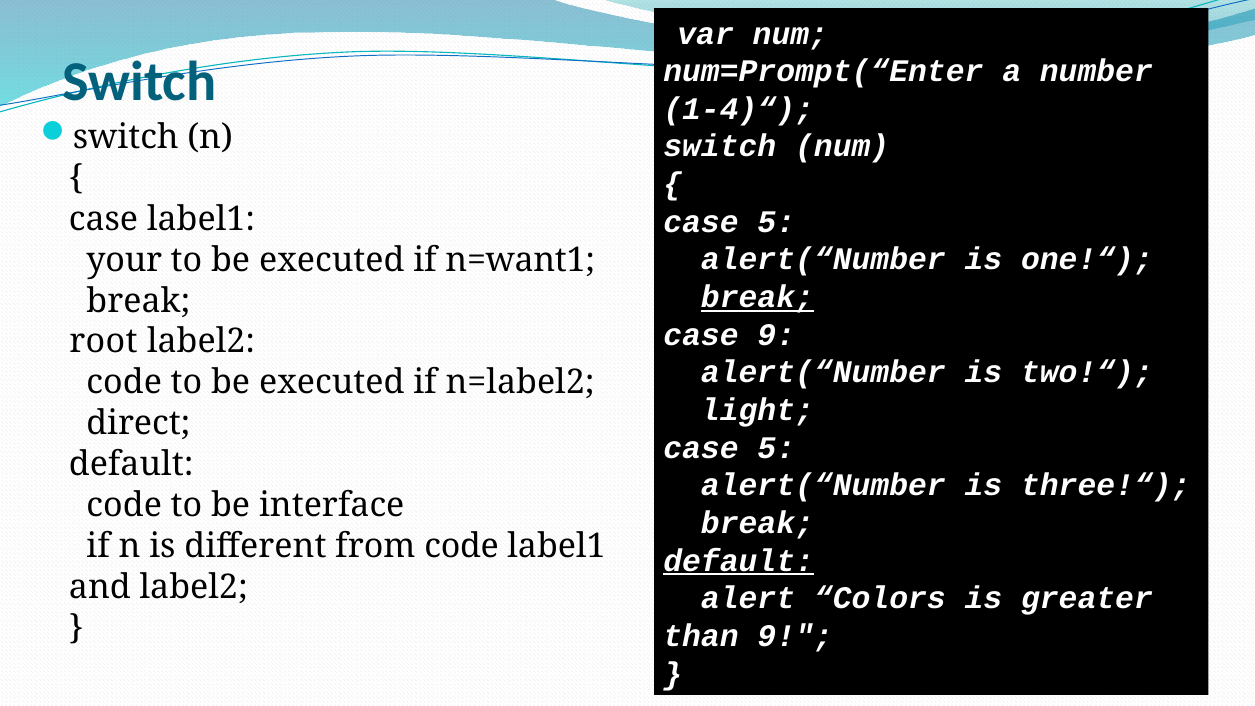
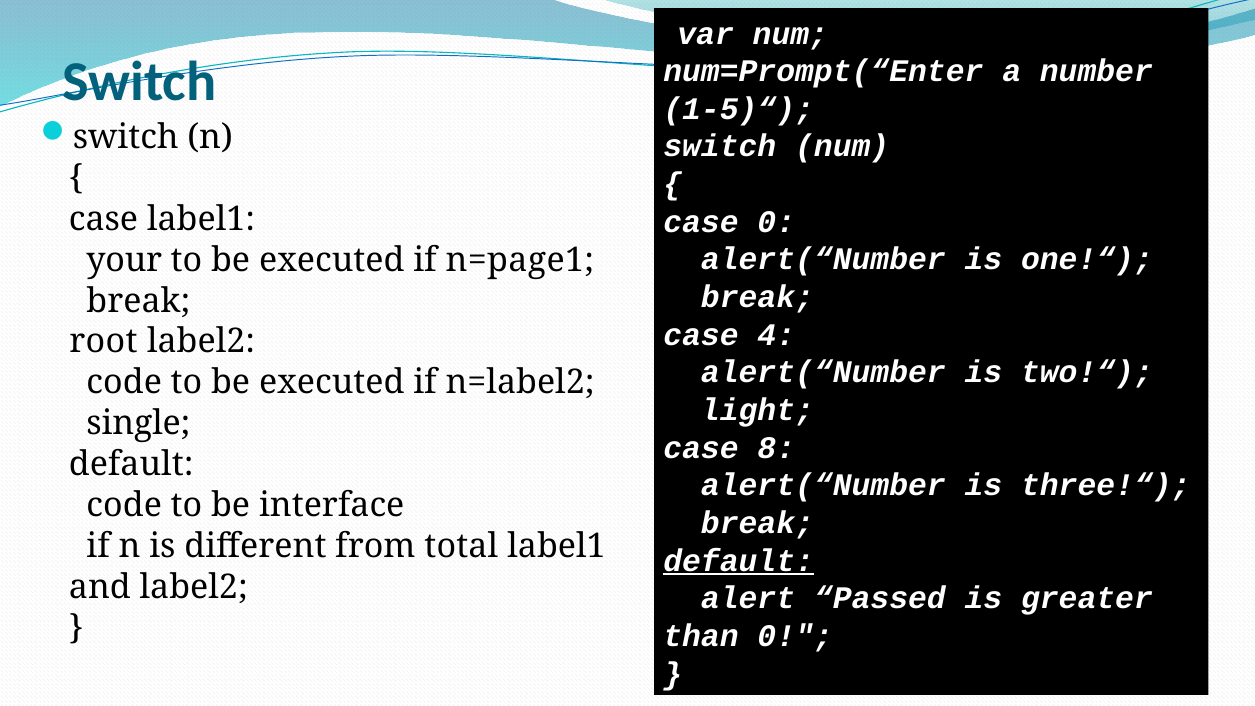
1-4)“: 1-4)“ -> 1-5)“ (739, 109)
5: 5 -> 0 (776, 222)
n=want1: n=want1 -> n=page1 (520, 260)
break underline: present -> none (757, 297)
case 9: 9 -> 4 (776, 335)
direct: direct -> single (138, 423)
5: 5 -> 8 (776, 448)
from code: code -> total (461, 546)
Colors: Colors -> Passed (880, 598)
than 9: 9 -> 0 (795, 636)
